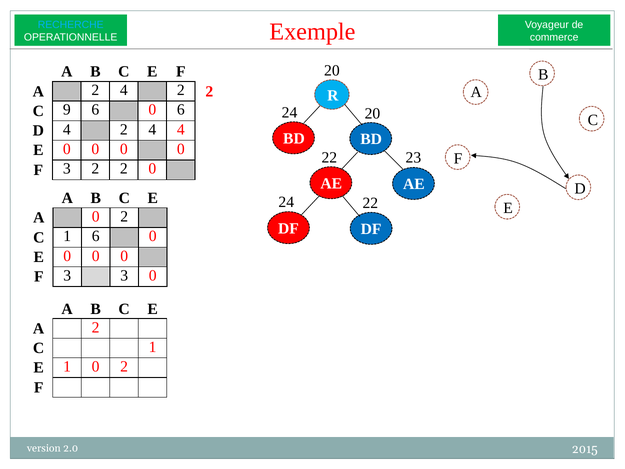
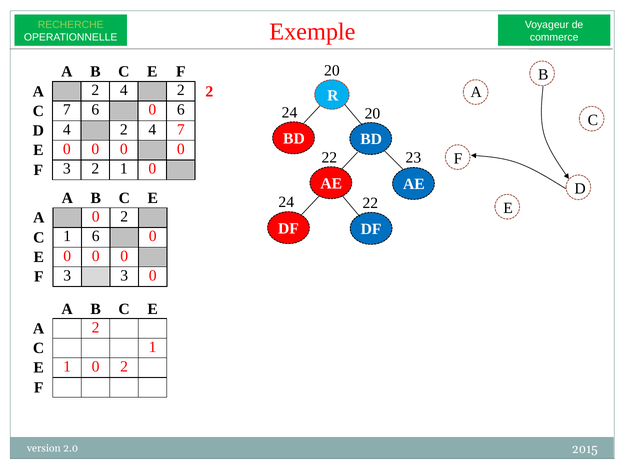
RECHERCHE colour: light blue -> light green (71, 25)
C 9: 9 -> 7 (67, 110)
4 4: 4 -> 7 (181, 129)
3 2 2: 2 -> 1 (124, 169)
